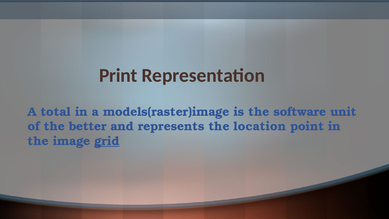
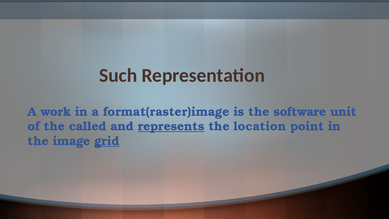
Print: Print -> Such (118, 75)
total: total -> work (56, 112)
models(raster)image: models(raster)image -> format(raster)image (166, 112)
better: better -> called (88, 126)
represents underline: none -> present (171, 126)
